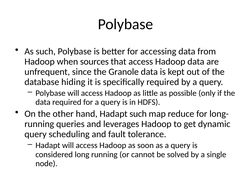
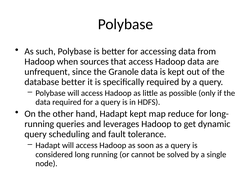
database hiding: hiding -> better (73, 82)
Hadapt such: such -> kept (138, 114)
